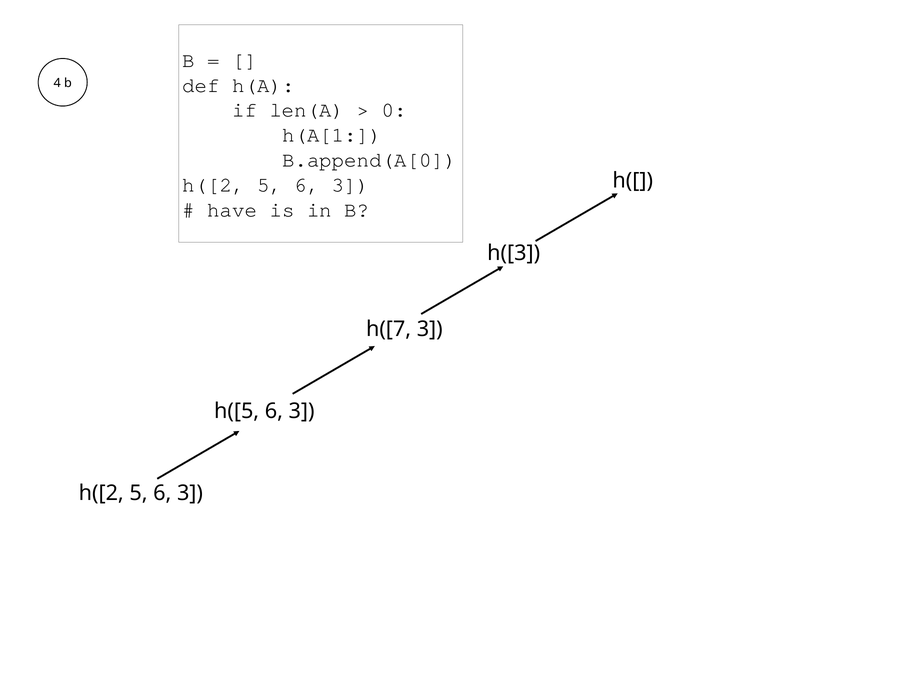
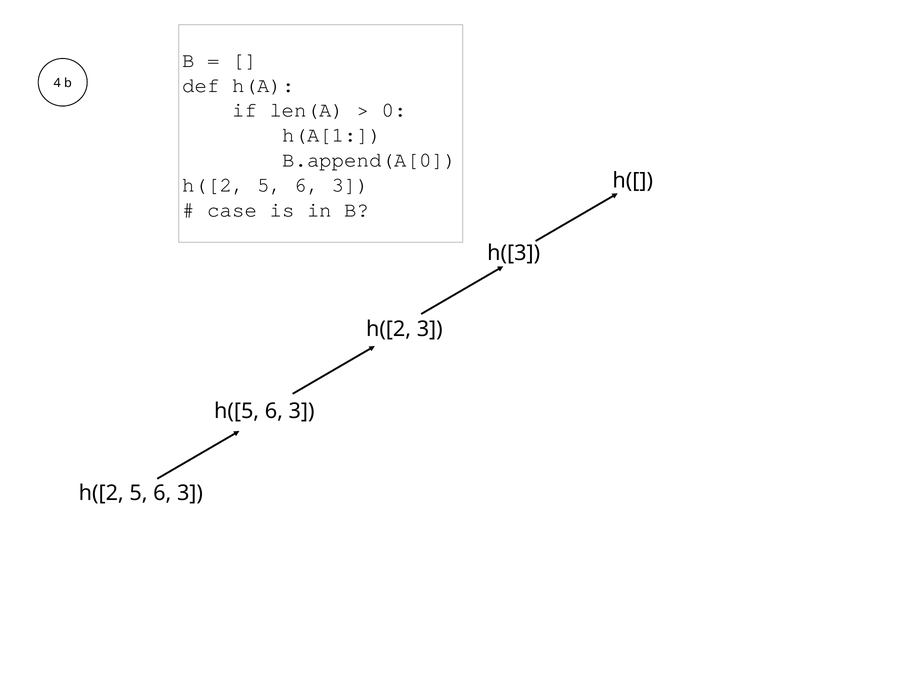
have: have -> case (232, 210)
h([7: h([7 -> h([2 (389, 329)
